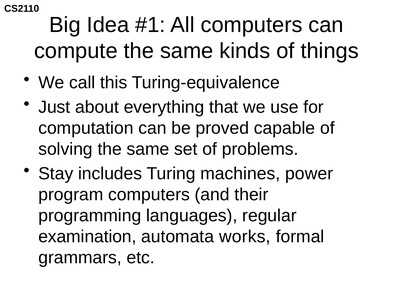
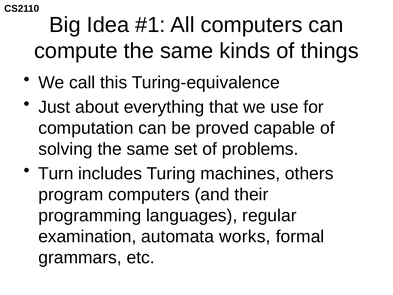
Stay: Stay -> Turn (56, 173)
power: power -> others (309, 173)
